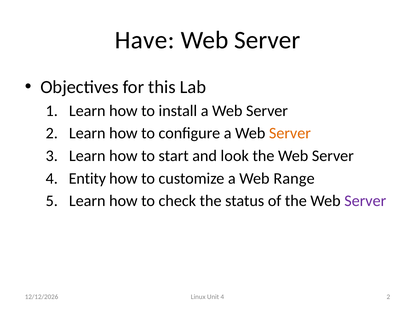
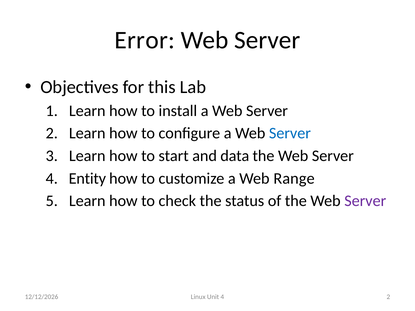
Have: Have -> Error (145, 40)
Server colour: orange -> blue (290, 133)
look: look -> data (235, 156)
